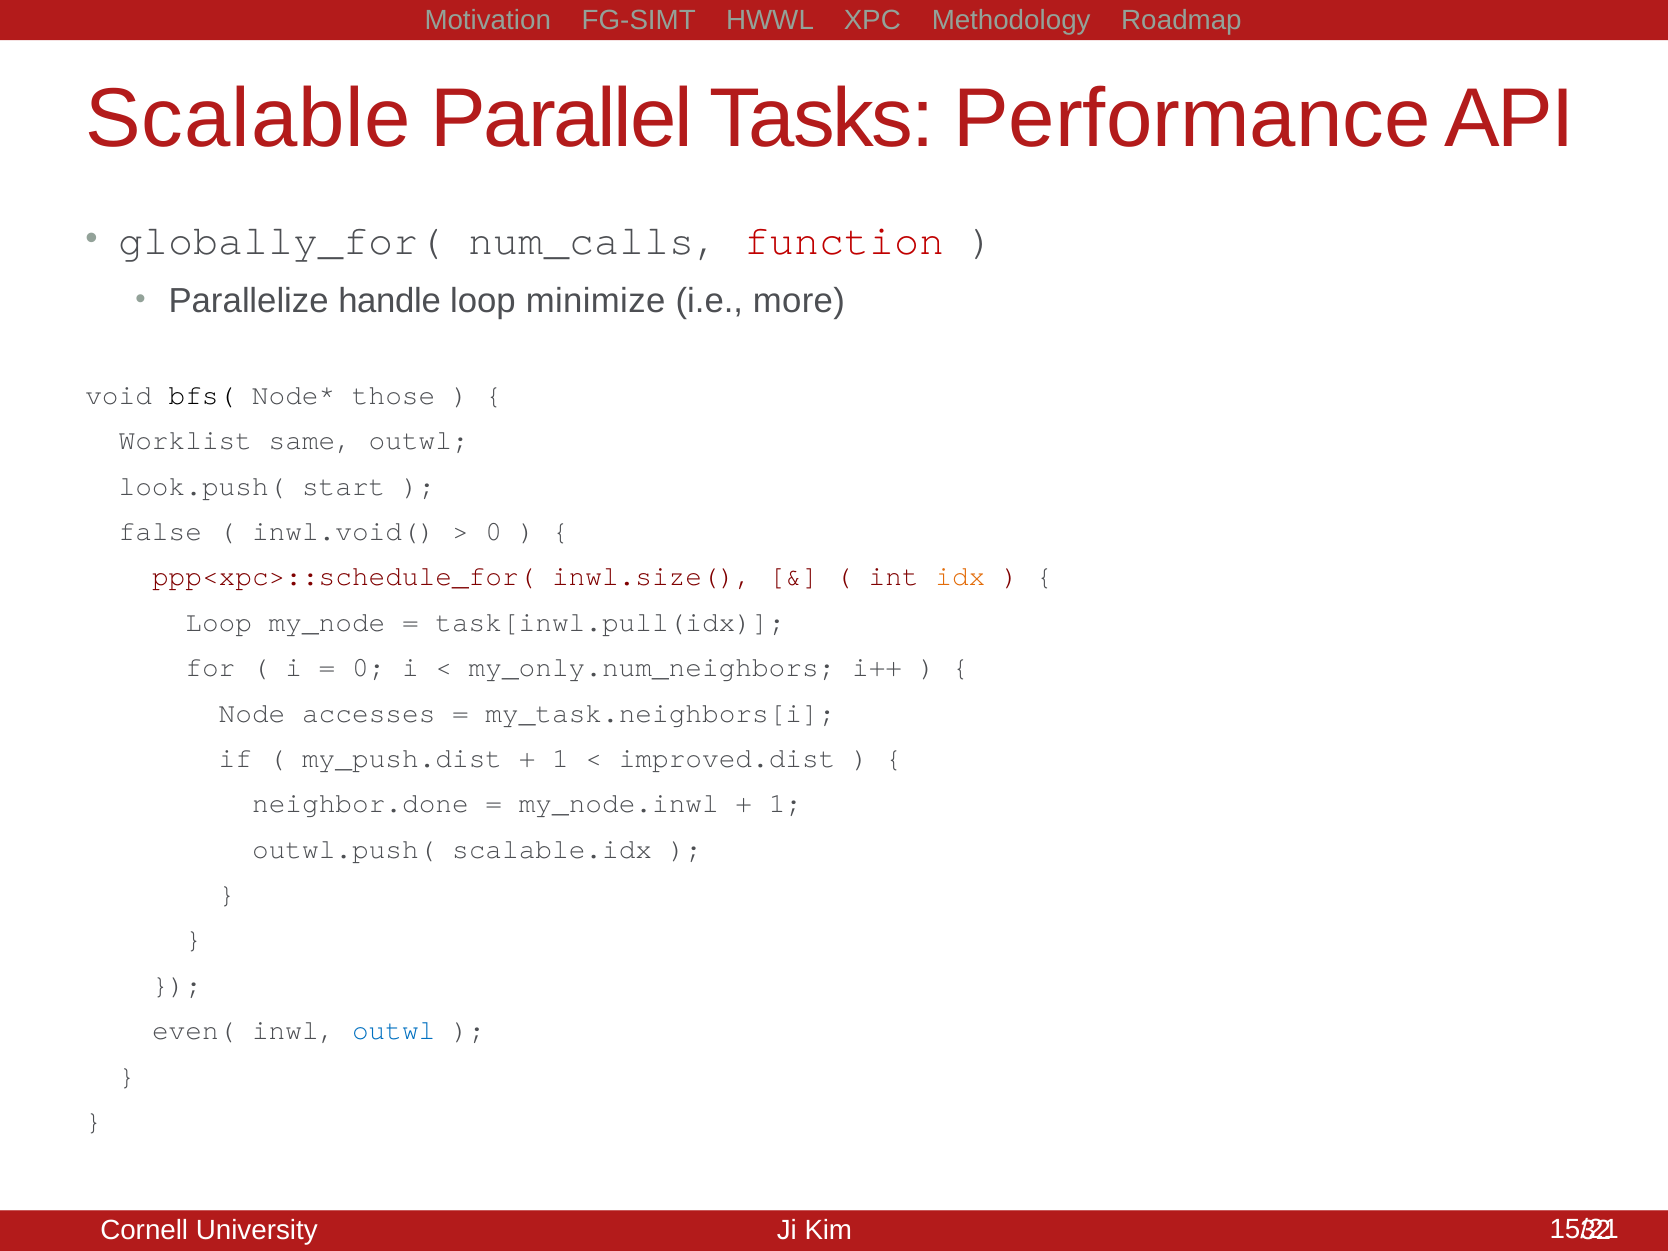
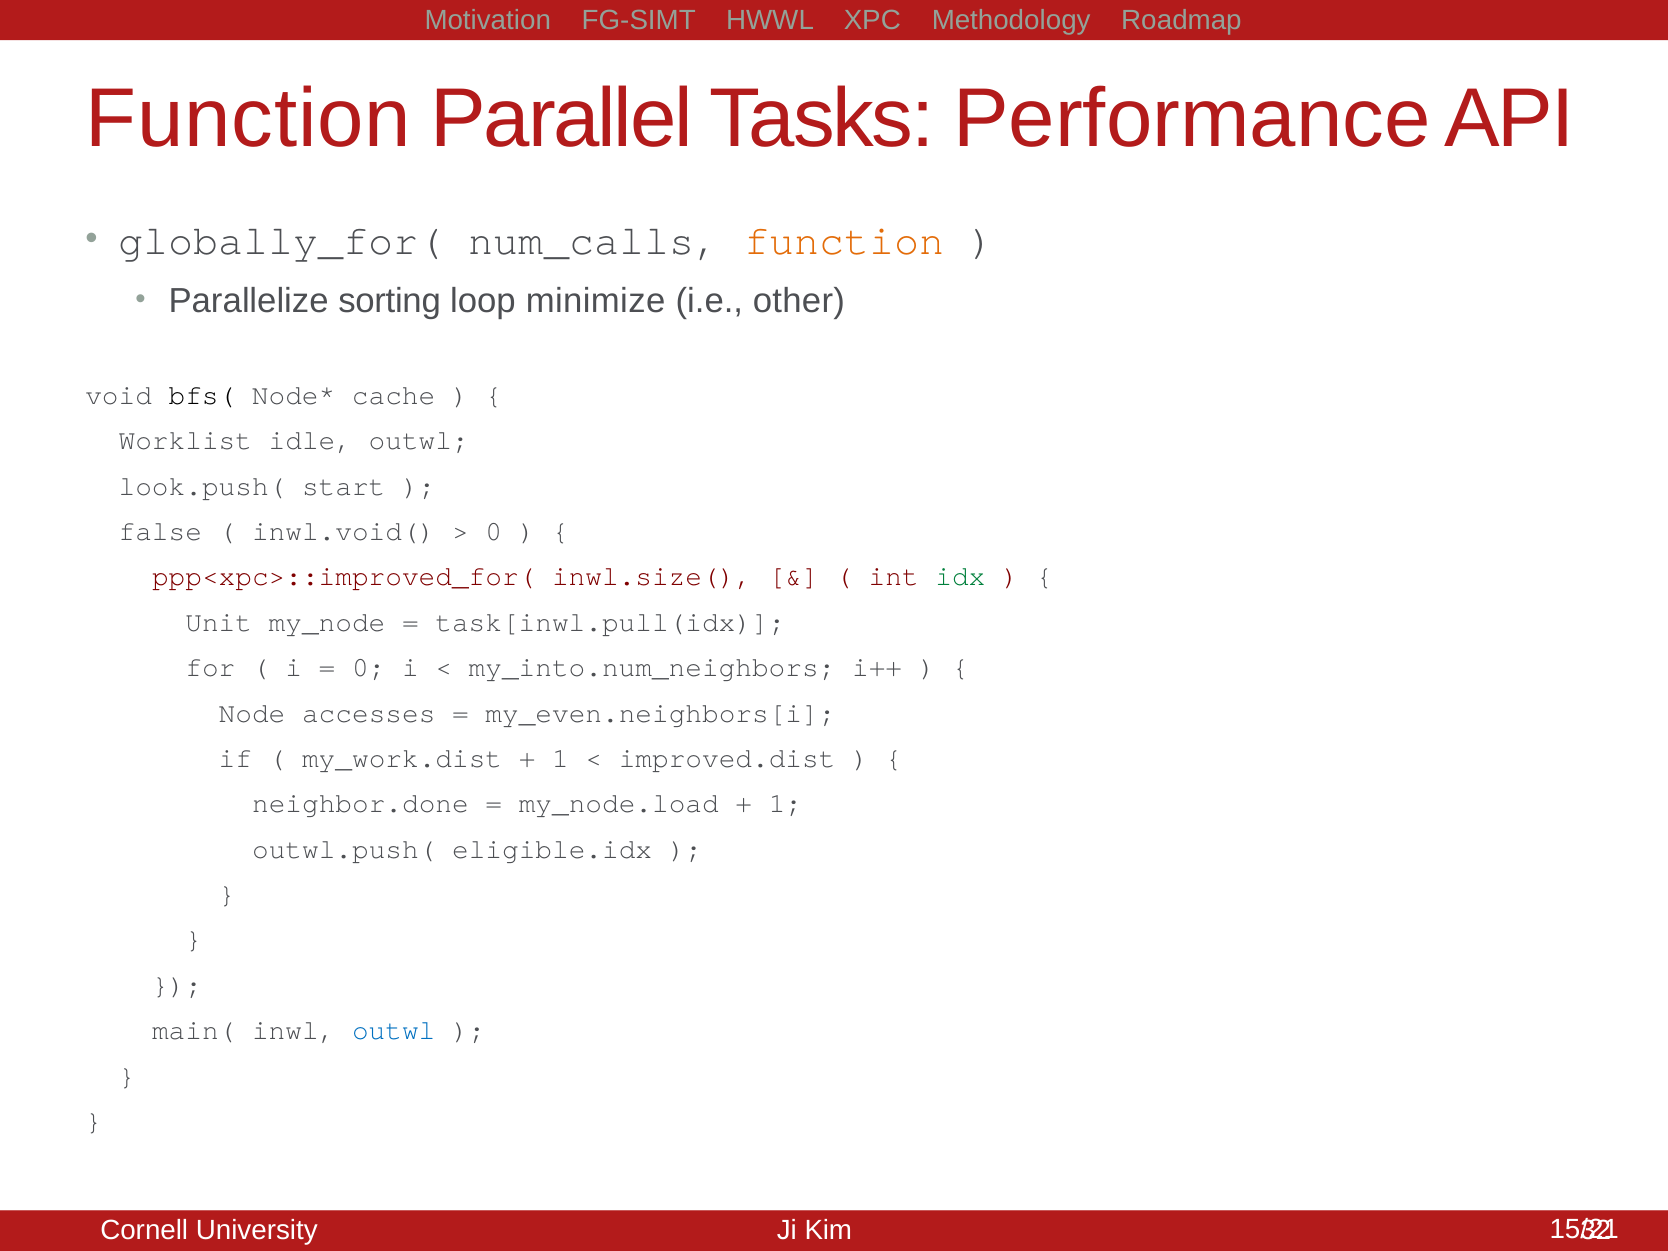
Scalable: Scalable -> Function (248, 119)
function colour: red -> orange (844, 241)
handle: handle -> sorting (390, 301)
more: more -> other (799, 301)
those: those -> cache (394, 395)
same: same -> idle (310, 441)
ppp<xpc>::schedule_for(: ppp<xpc>::schedule_for( -> ppp<xpc>::improved_for( (344, 577)
idx colour: orange -> green (960, 577)
Loop: Loop -> Unit (219, 622)
my_only.num_neighbors: my_only.num_neighbors -> my_into.num_neighbors (652, 667)
my_task.neighbors[i: my_task.neighbors[i -> my_even.neighbors[i (660, 713)
my_push.dist: my_push.dist -> my_work.dist (402, 758)
my_node.inwl: my_node.inwl -> my_node.load (619, 804)
scalable.idx: scalable.idx -> eligible.idx (552, 849)
even(: even( -> main( (194, 1031)
